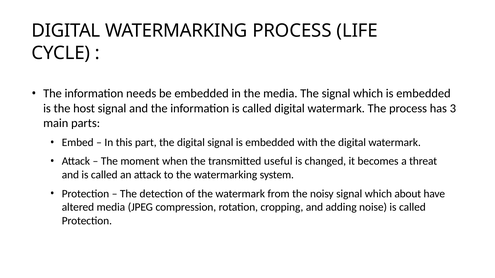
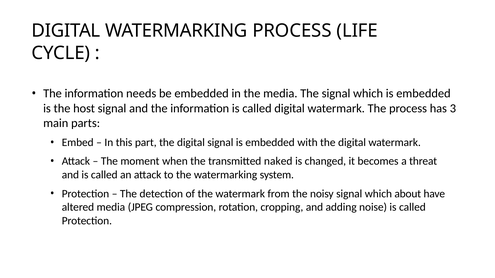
useful: useful -> naked (278, 161)
